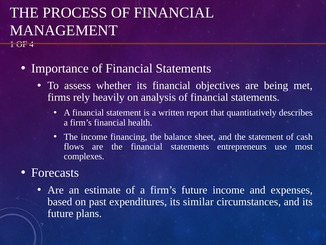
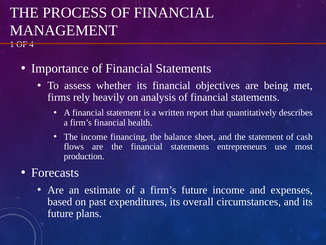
complexes: complexes -> production (84, 156)
similar: similar -> overall (198, 201)
